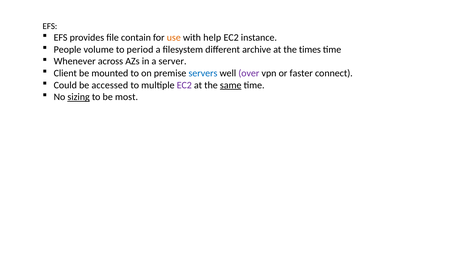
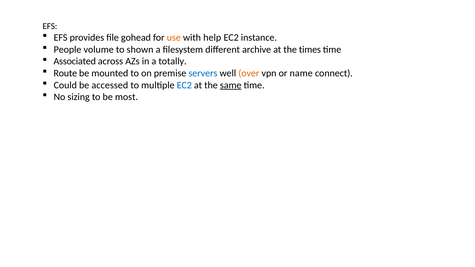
contain: contain -> gohead (136, 38)
period: period -> shown (140, 50)
Whenever: Whenever -> Associated (75, 61)
server: server -> totally (173, 61)
Client: Client -> Route (65, 73)
over colour: purple -> orange (249, 73)
faster: faster -> name (301, 73)
EC2 colour: purple -> blue (184, 85)
sizing underline: present -> none (79, 97)
